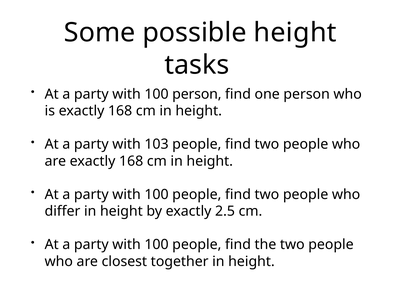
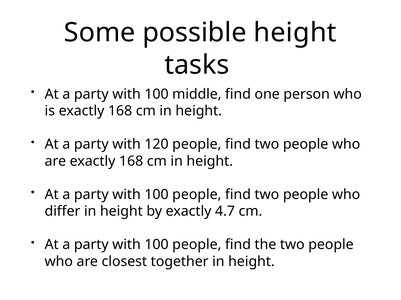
100 person: person -> middle (197, 94)
103: 103 -> 120 (157, 145)
2.5: 2.5 -> 4.7 (225, 212)
